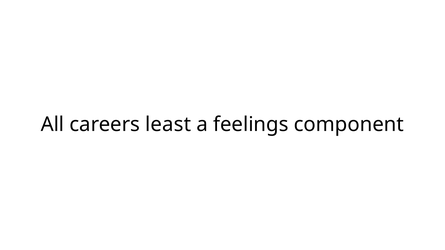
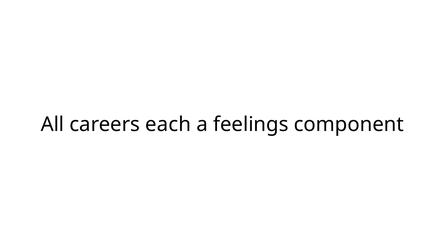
least: least -> each (168, 125)
